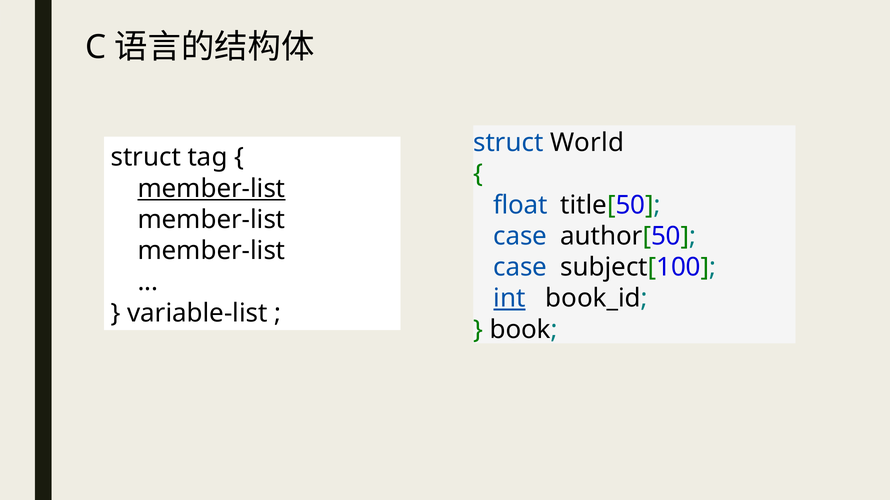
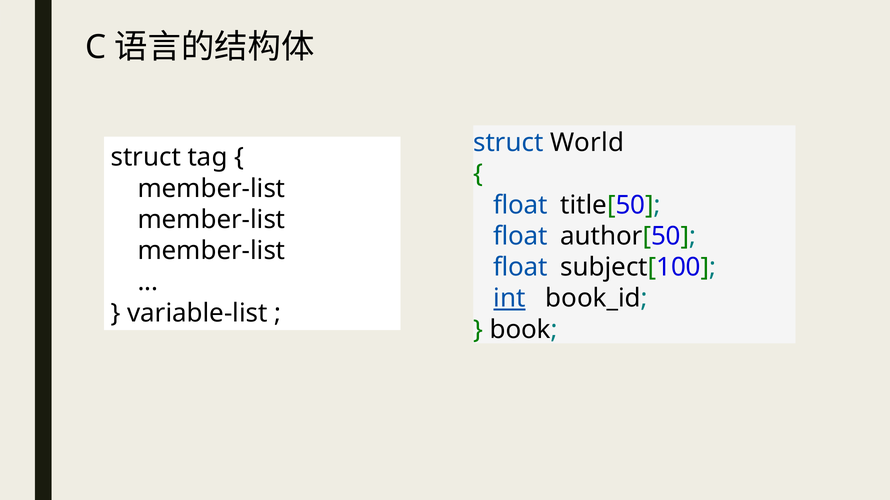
member-list underline: present -> none (211, 189)
case: case -> float (520, 236)
case: case -> float (520, 268)
